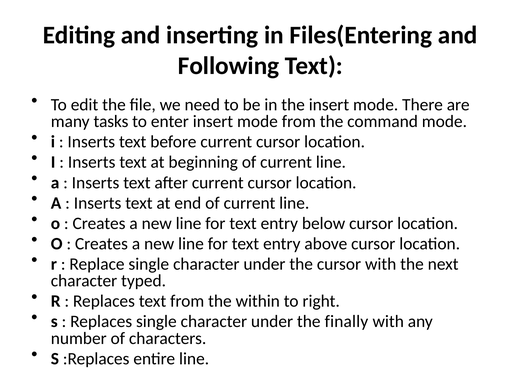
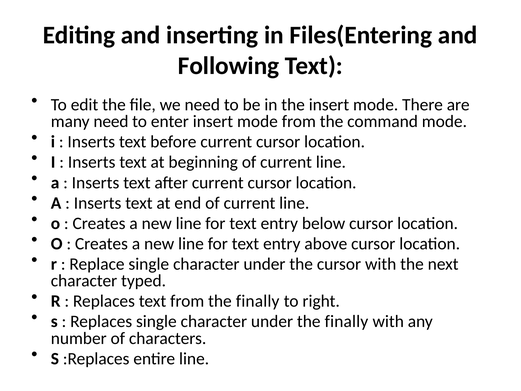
many tasks: tasks -> need (111, 121)
from the within: within -> finally (258, 301)
